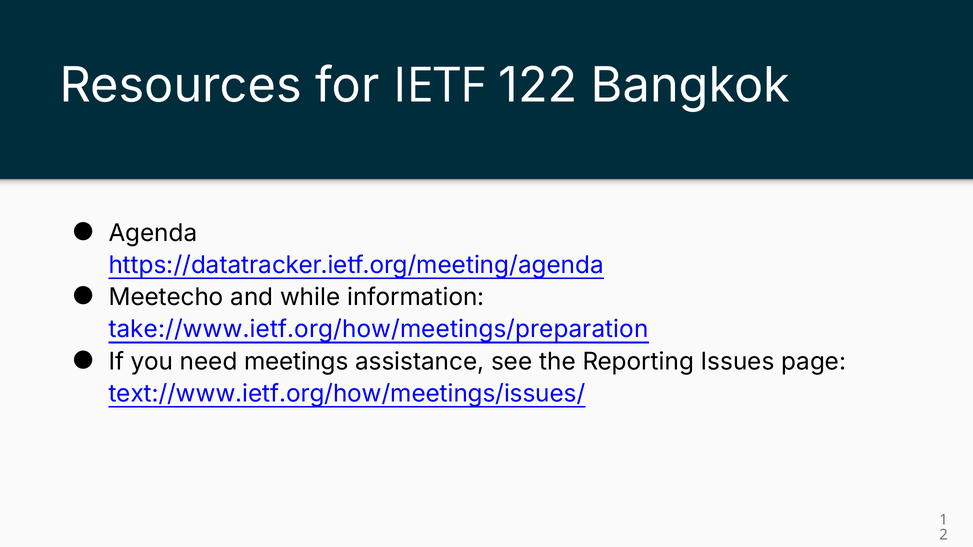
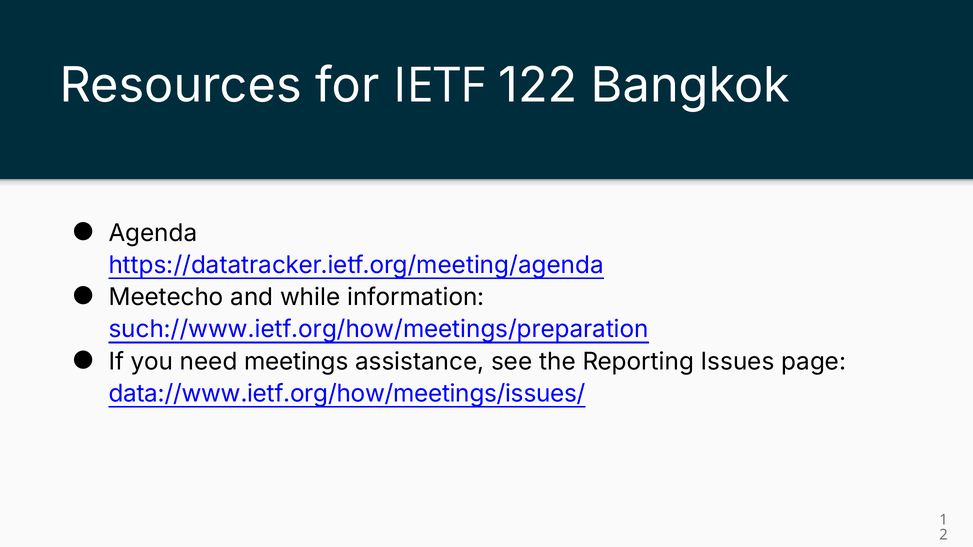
take://www.ietf.org/how/meetings/preparation: take://www.ietf.org/how/meetings/preparation -> such://www.ietf.org/how/meetings/preparation (379, 330)
text://www.ietf.org/how/meetings/issues/: text://www.ietf.org/how/meetings/issues/ -> data://www.ietf.org/how/meetings/issues/ (347, 394)
